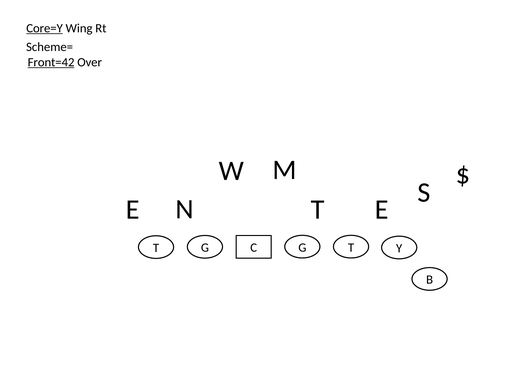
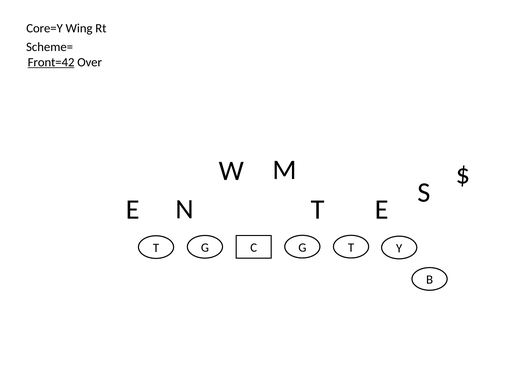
Core=Y underline: present -> none (45, 28)
